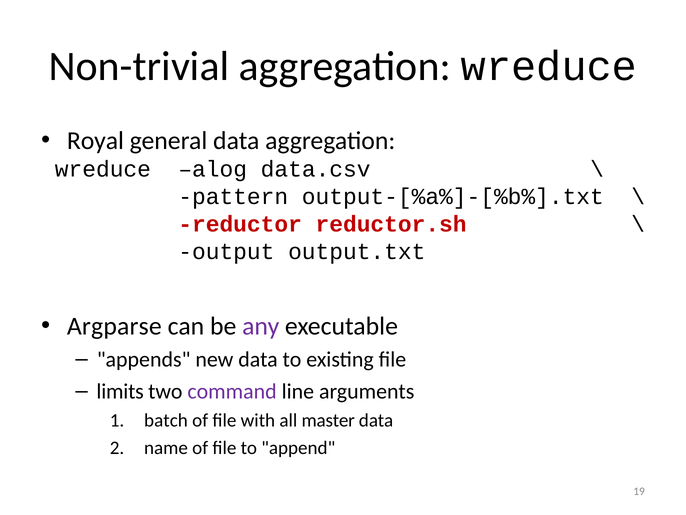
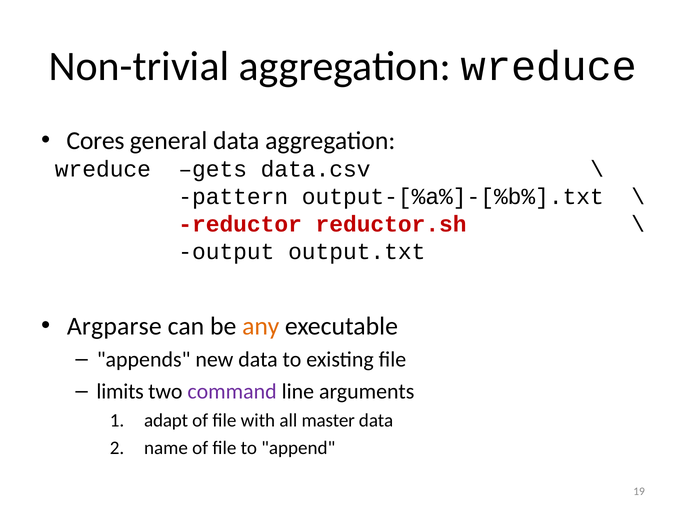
Royal: Royal -> Cores (95, 141)
alog: alog -> gets (213, 169)
any colour: purple -> orange (261, 326)
batch: batch -> adapt (166, 420)
